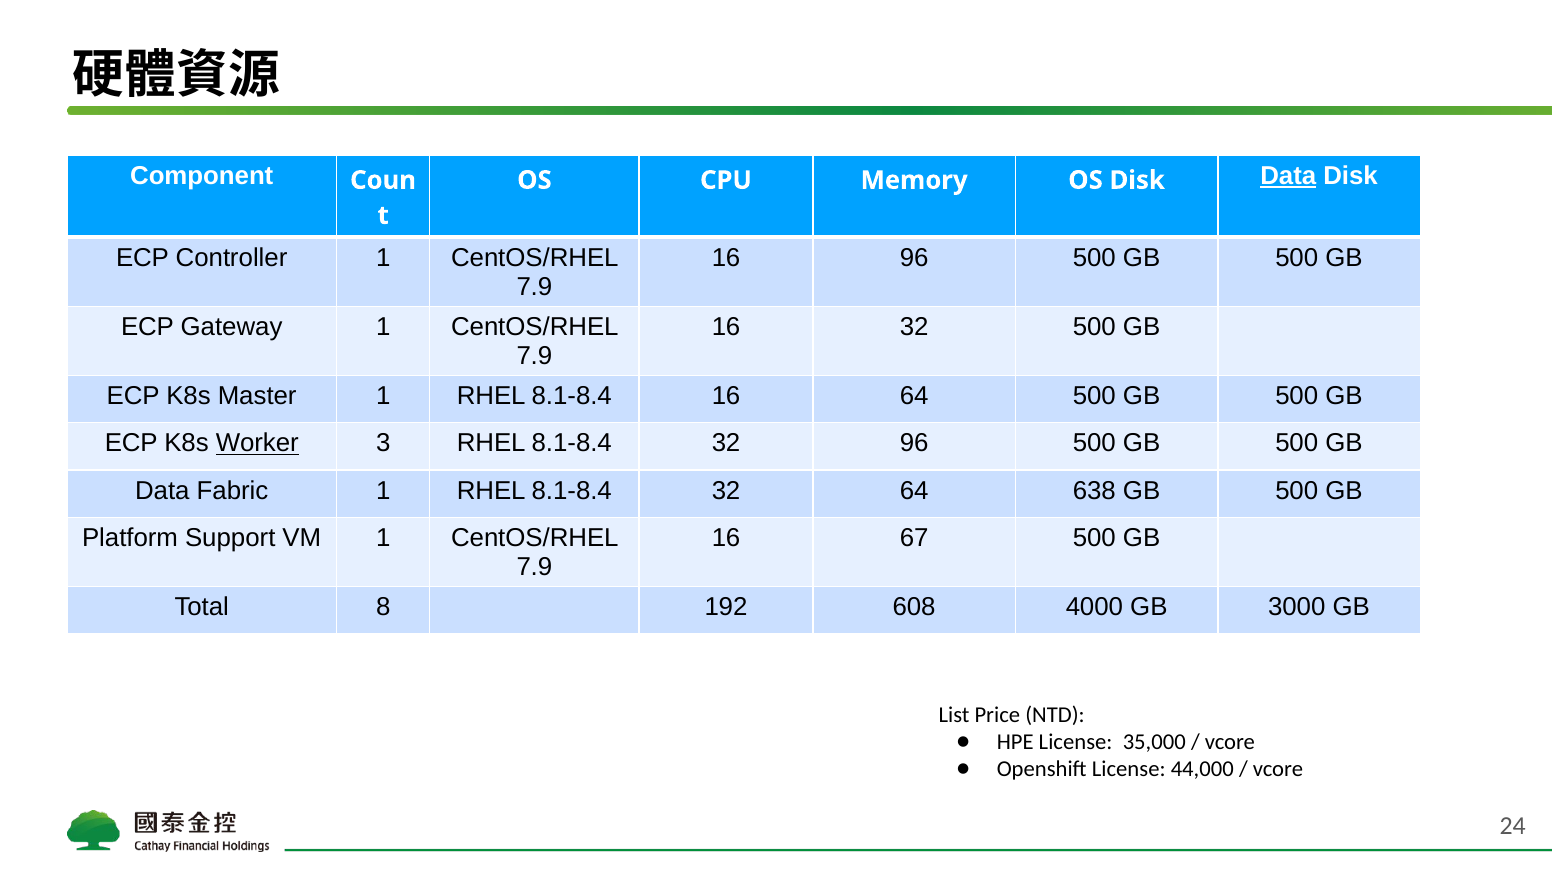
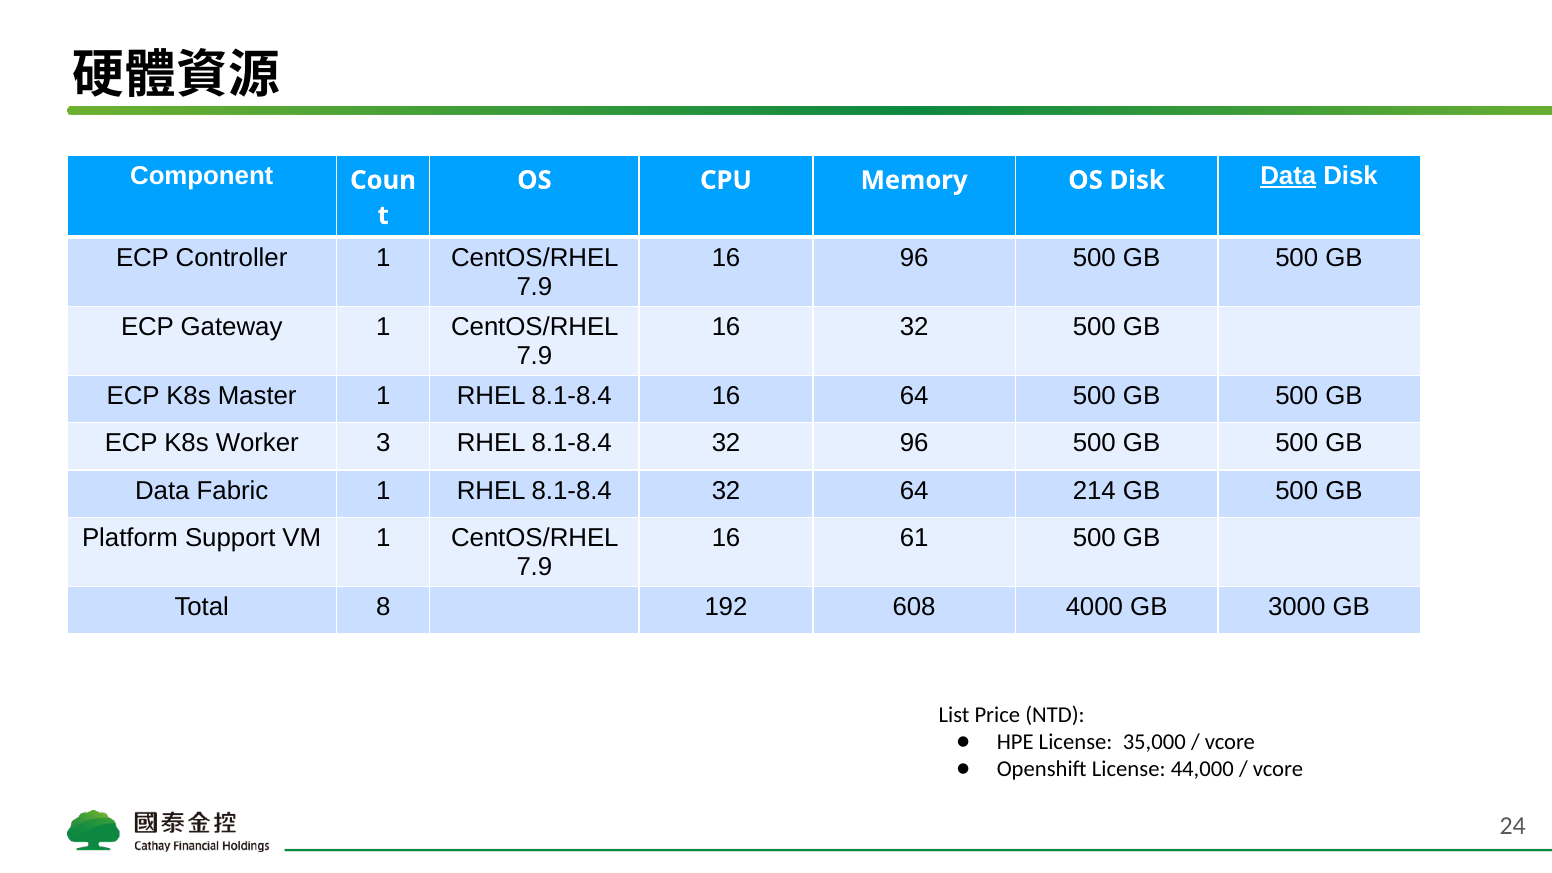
Worker underline: present -> none (257, 443)
638: 638 -> 214 (1094, 491)
67: 67 -> 61 (914, 538)
